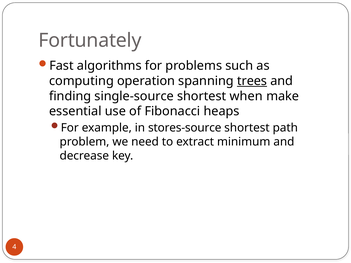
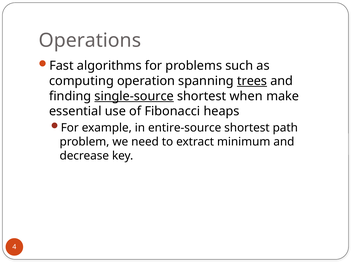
Fortunately: Fortunately -> Operations (90, 41)
single-source underline: none -> present (134, 96)
stores-source: stores-source -> entire-source (185, 128)
